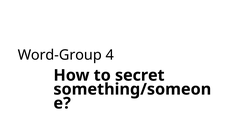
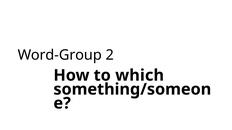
4: 4 -> 2 (110, 55)
secret: secret -> which (140, 76)
